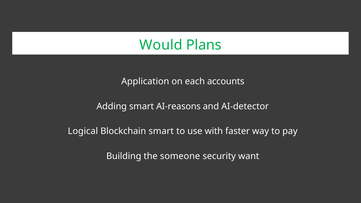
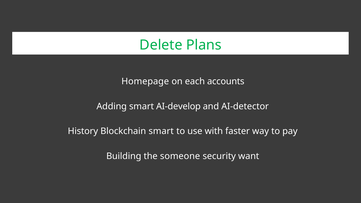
Would: Would -> Delete (161, 45)
Application: Application -> Homepage (145, 81)
AI-reasons: AI-reasons -> AI-develop (178, 106)
Logical: Logical -> History (83, 131)
